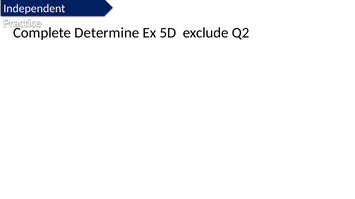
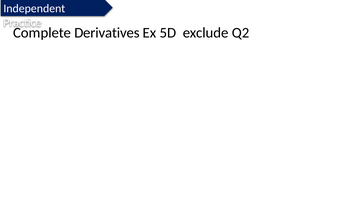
Determine: Determine -> Derivatives (107, 33)
